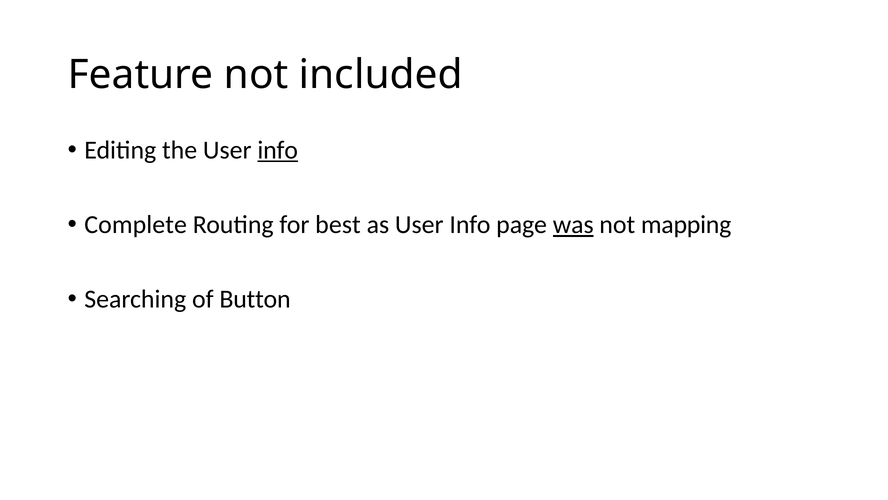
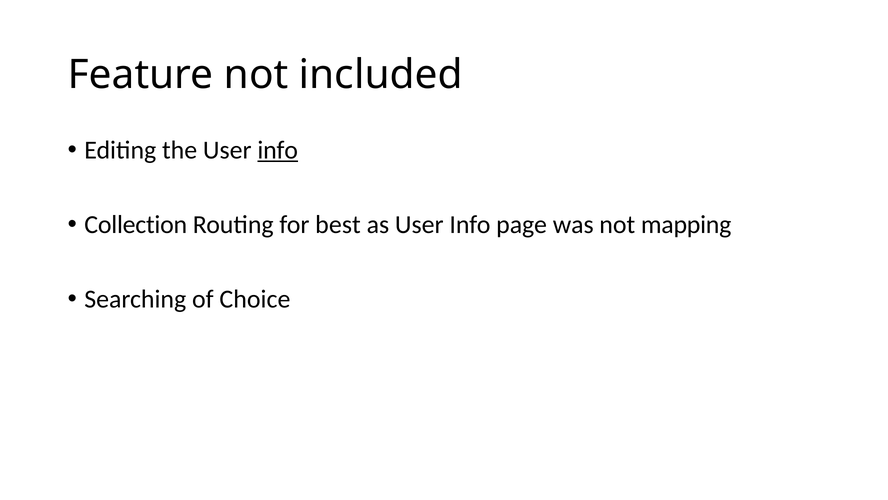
Complete: Complete -> Collection (136, 225)
was underline: present -> none (573, 225)
Button: Button -> Choice (255, 299)
